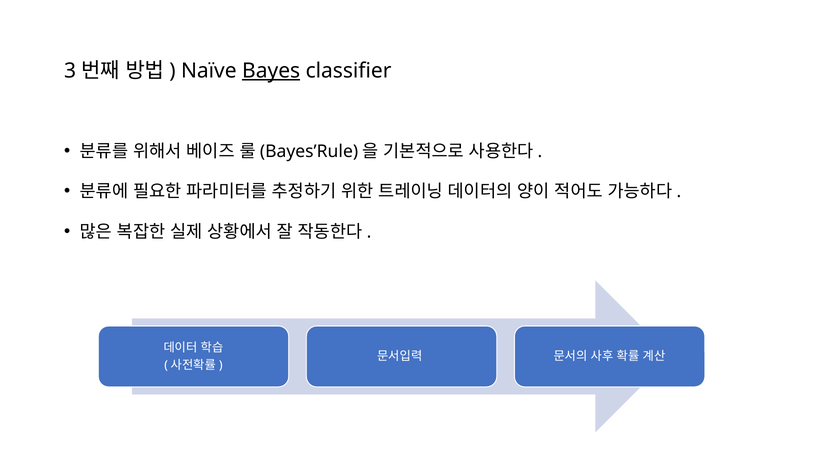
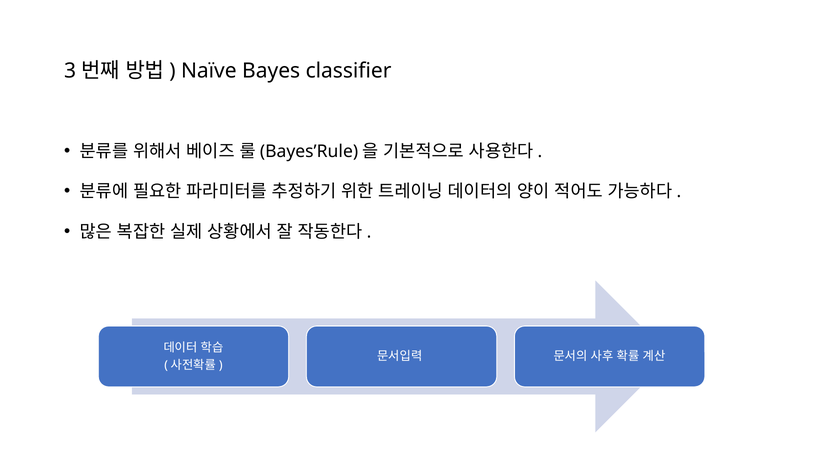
Bayes underline: present -> none (271, 71)
